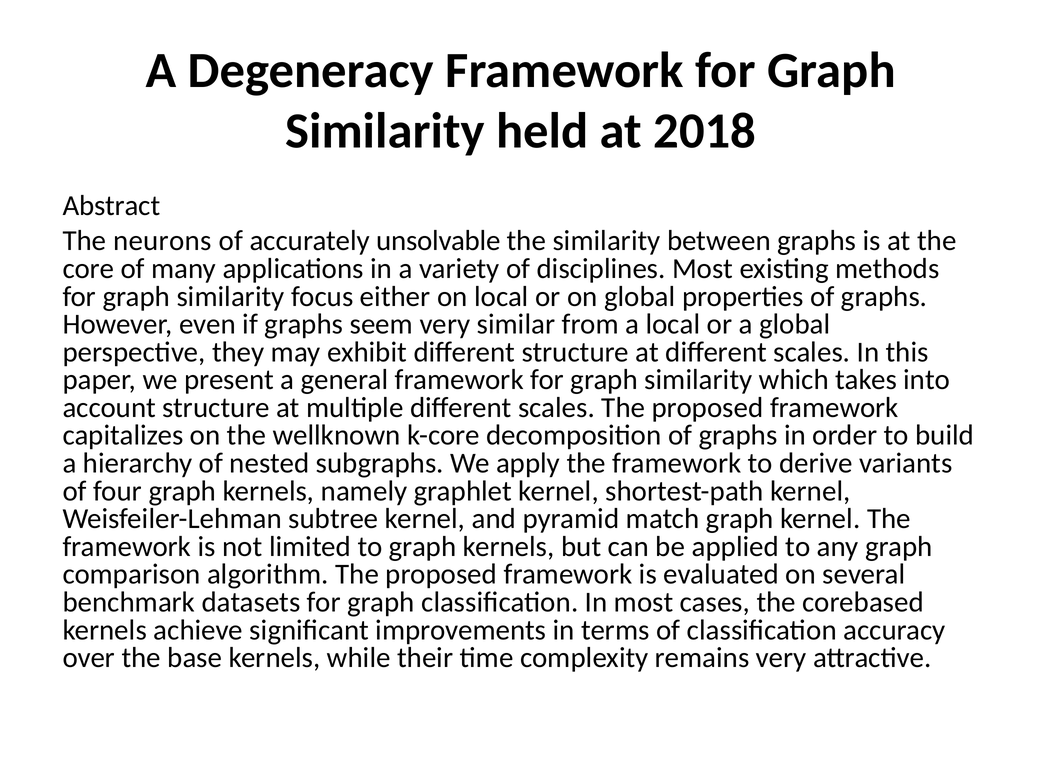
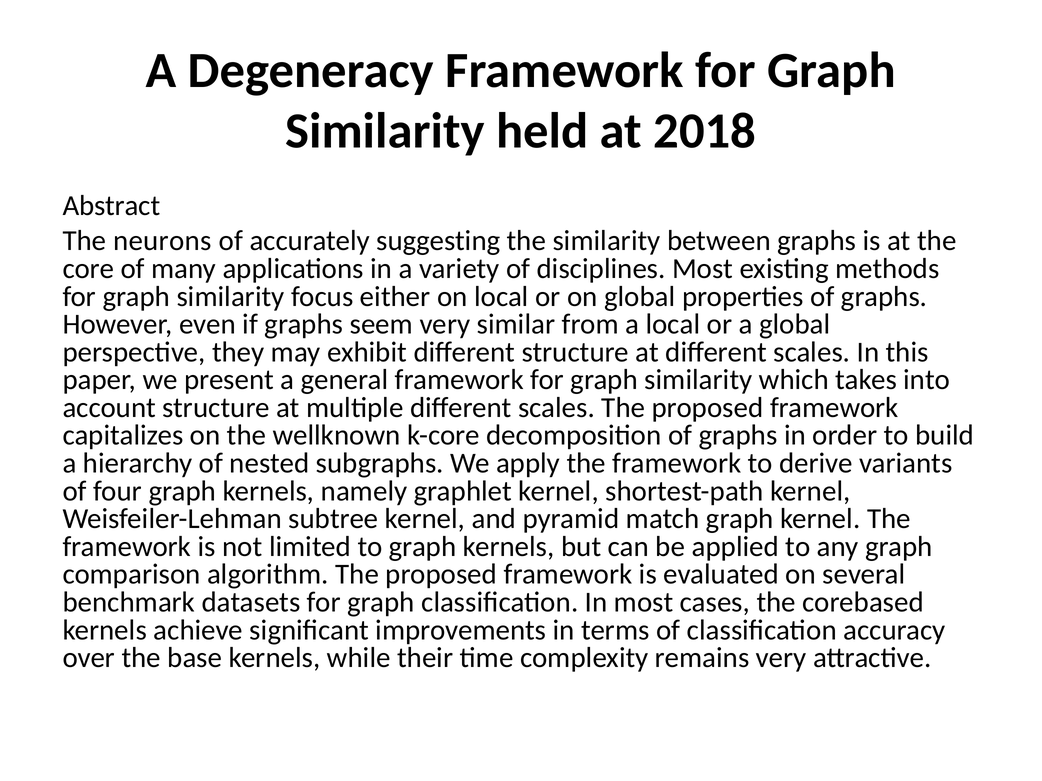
unsolvable: unsolvable -> suggesting (438, 241)
